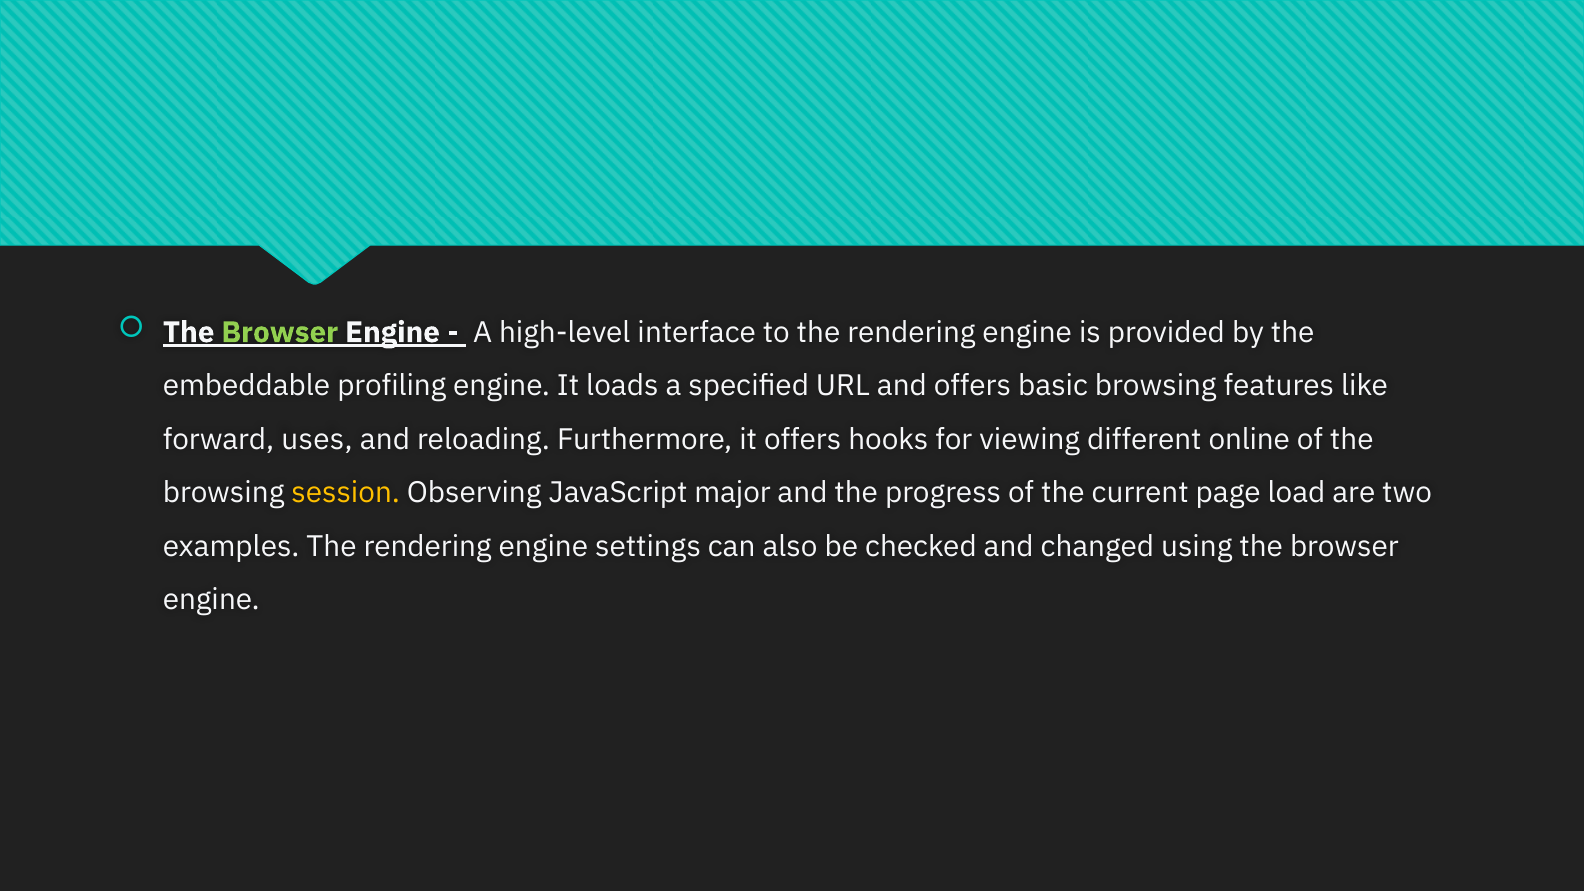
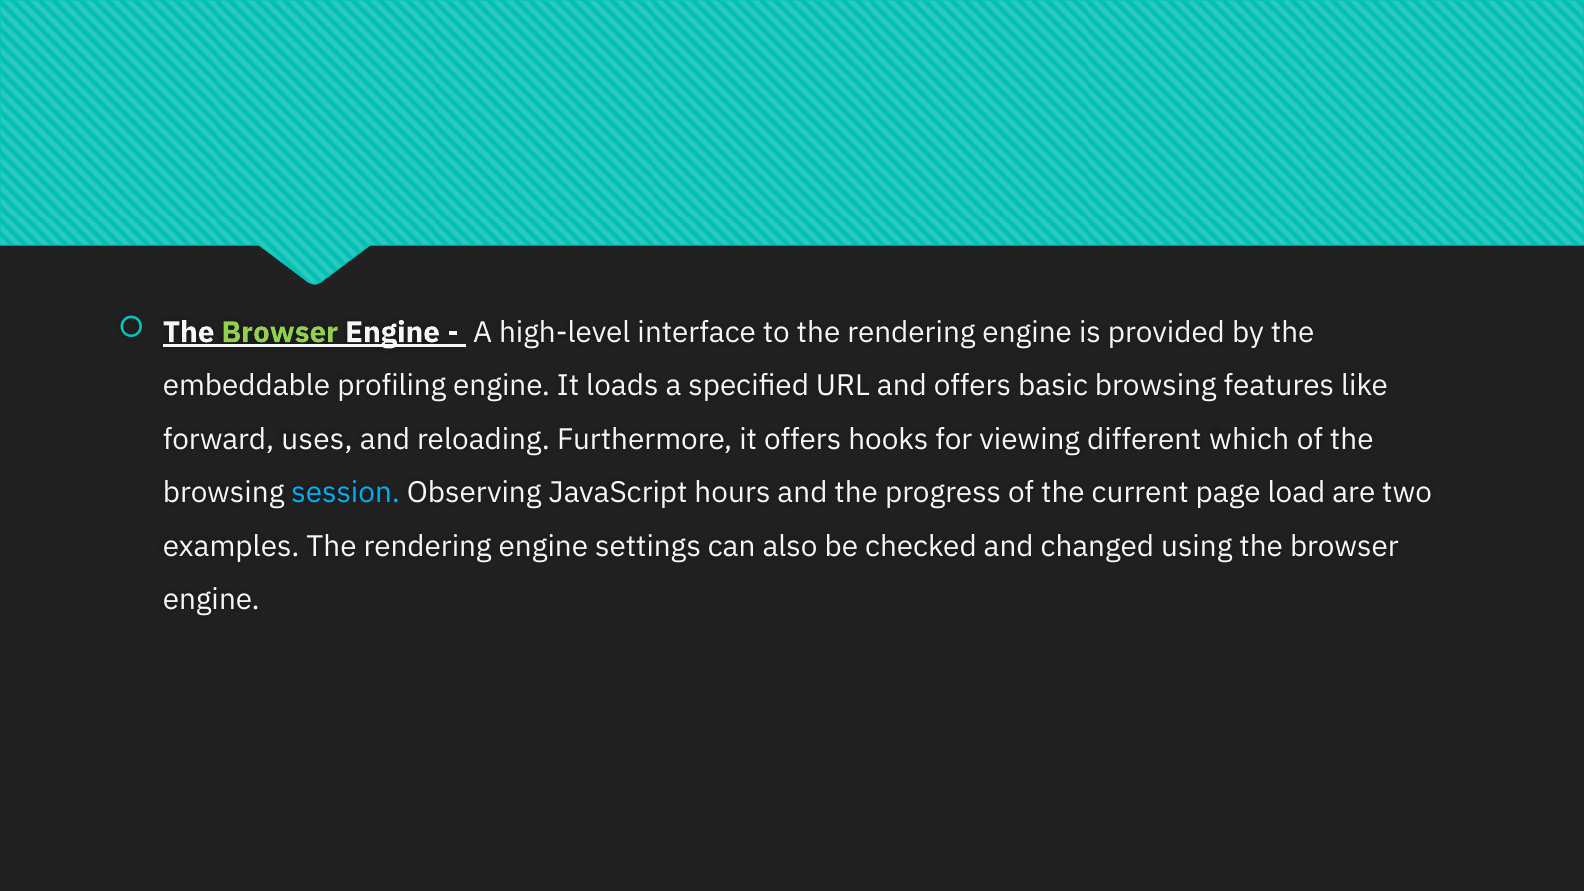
online: online -> which (1249, 439)
session colour: yellow -> light blue (346, 493)
major: major -> hours (732, 493)
